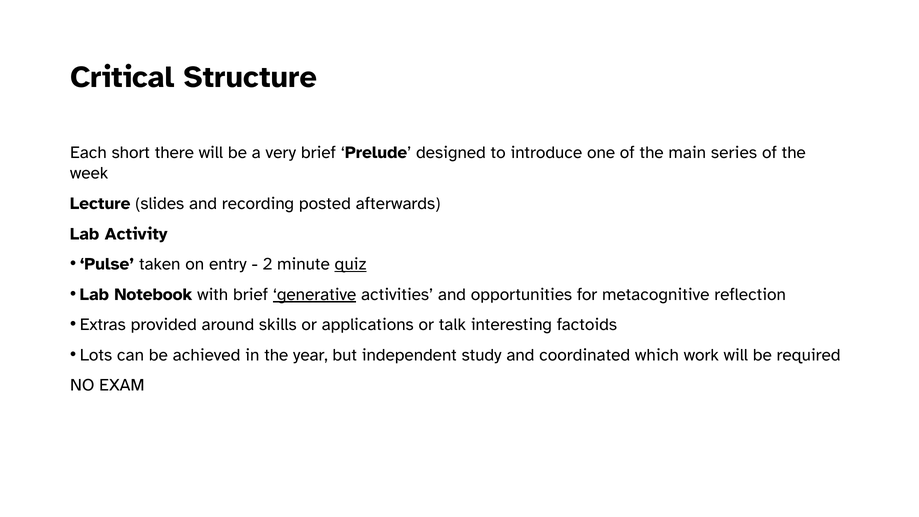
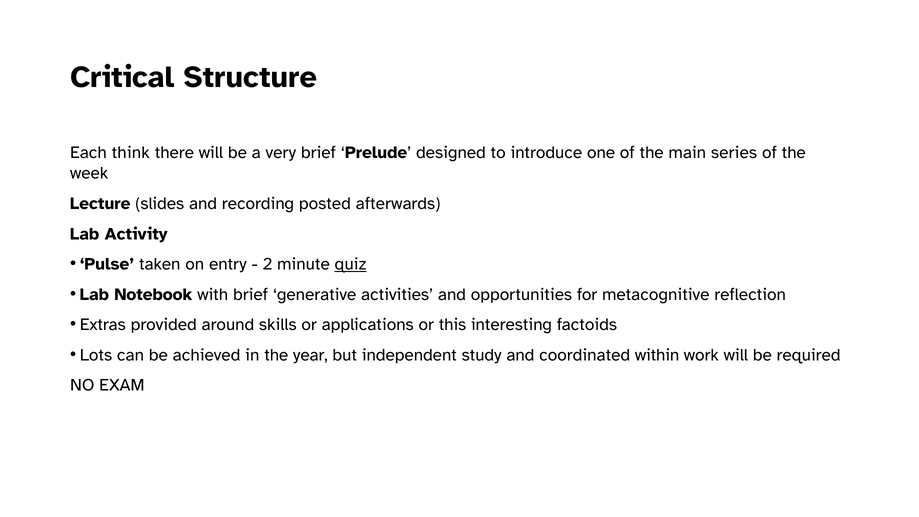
short: short -> think (131, 153)
generative underline: present -> none (315, 294)
talk: talk -> this (452, 325)
which: which -> within (657, 355)
